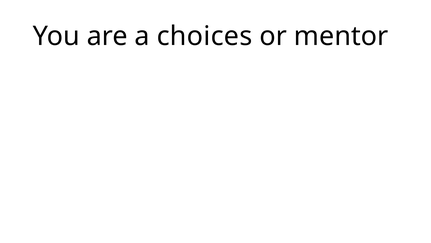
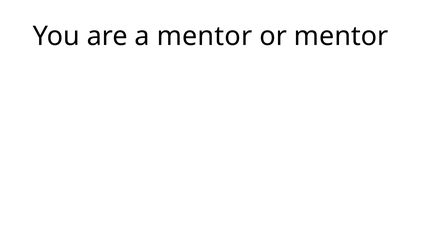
a choices: choices -> mentor (205, 36)
